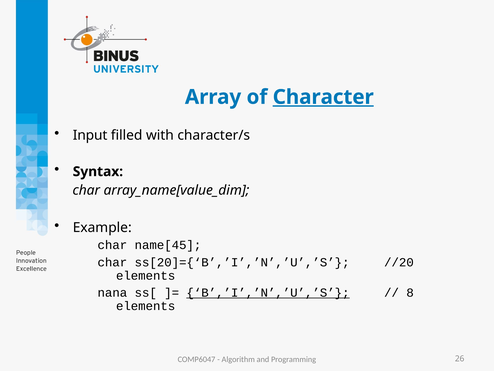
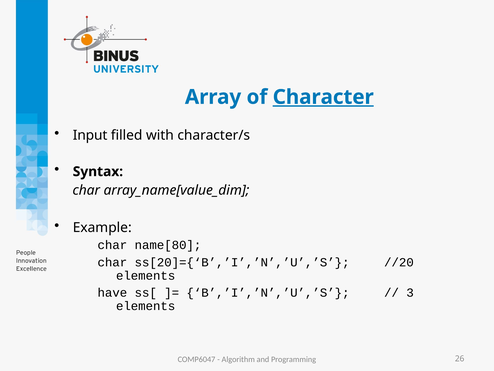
name[45: name[45 -> name[80 (168, 245)
nana: nana -> have (112, 292)
B’,’I’,’N’,’U’,’S underline: present -> none (268, 292)
8: 8 -> 3 (410, 292)
